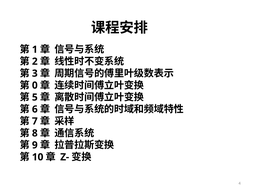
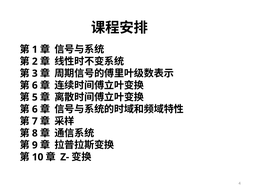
0: 0 -> 6 (35, 85)
